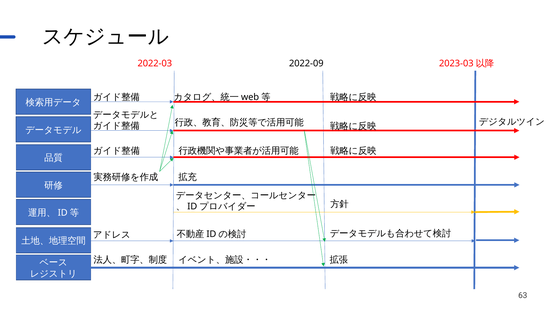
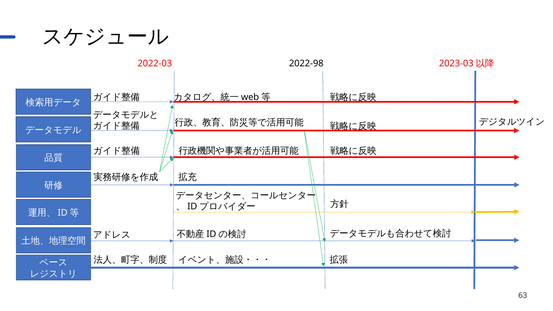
2022-09: 2022-09 -> 2022-98 (306, 64)
